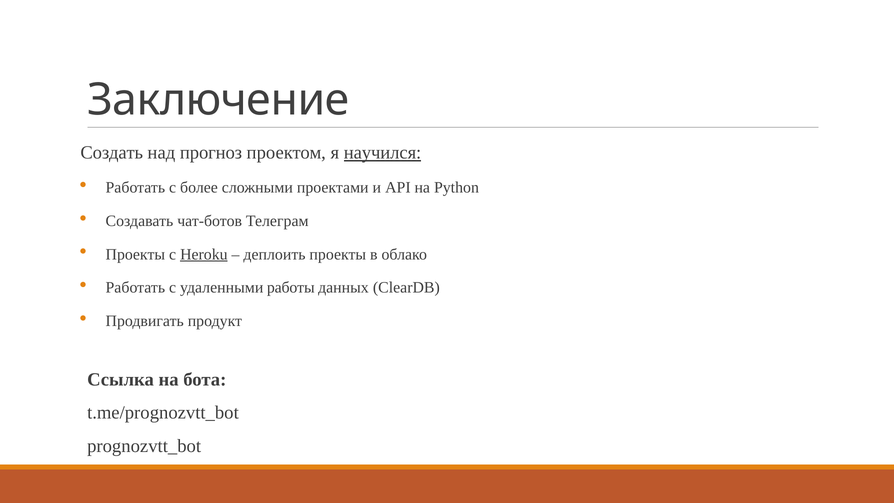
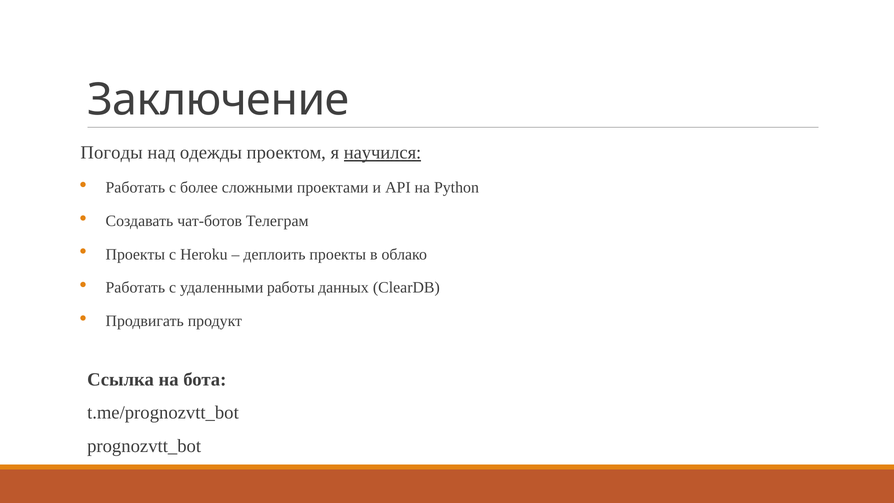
Создать: Создать -> Погоды (112, 153)
прогноз: прогноз -> одежды (211, 153)
Heroku underline: present -> none (204, 254)
